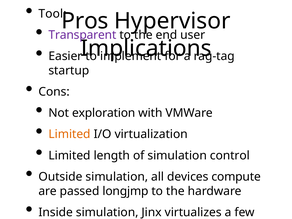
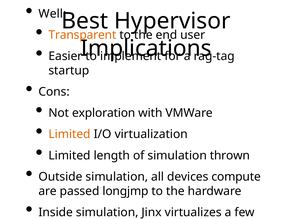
Tool: Tool -> Well (52, 14)
Pros: Pros -> Best (85, 21)
Transparent colour: purple -> orange (82, 35)
control: control -> thrown (230, 155)
